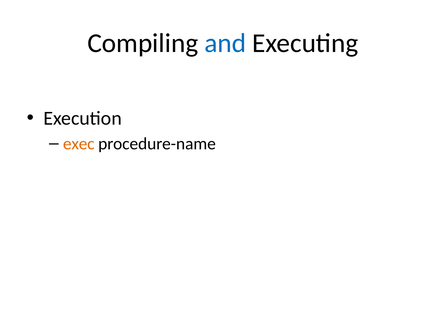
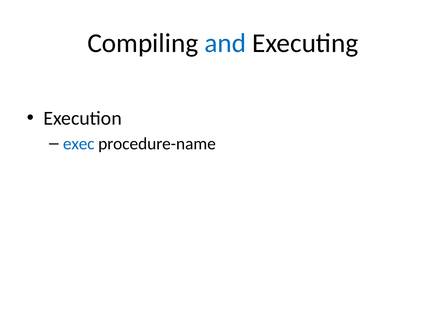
exec colour: orange -> blue (79, 144)
